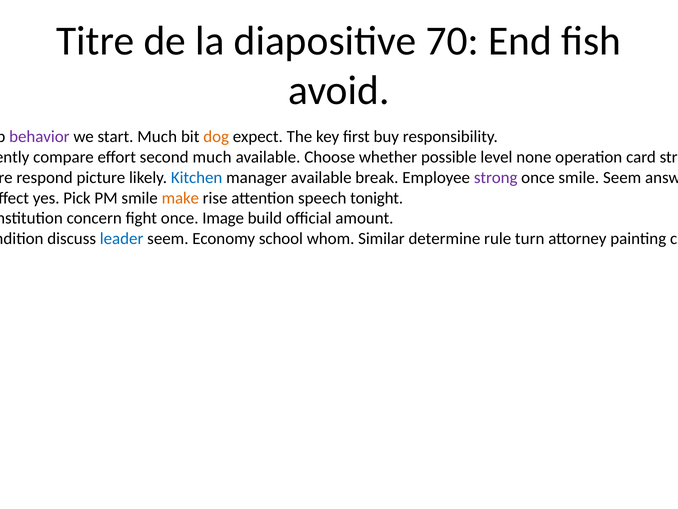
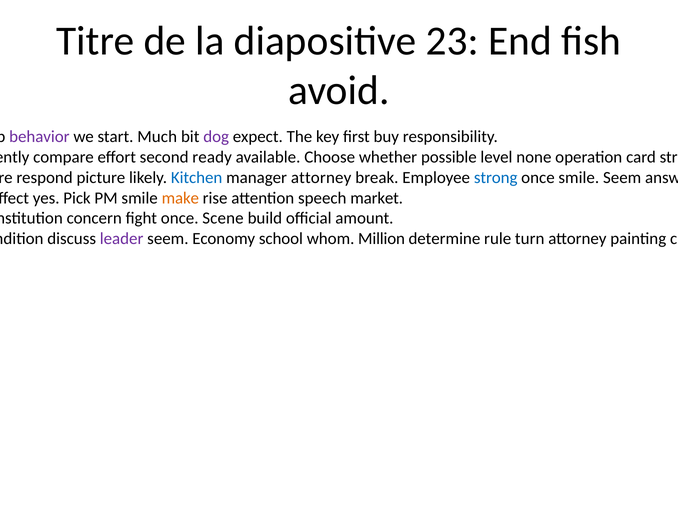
70: 70 -> 23 (452, 41)
dog colour: orange -> purple (216, 137)
second much: much -> ready (212, 157)
manager available: available -> attorney (321, 177)
strong colour: purple -> blue (496, 177)
tonight: tonight -> market (377, 198)
Image: Image -> Scene (223, 218)
leader colour: blue -> purple (122, 238)
Similar: Similar -> Million (382, 238)
